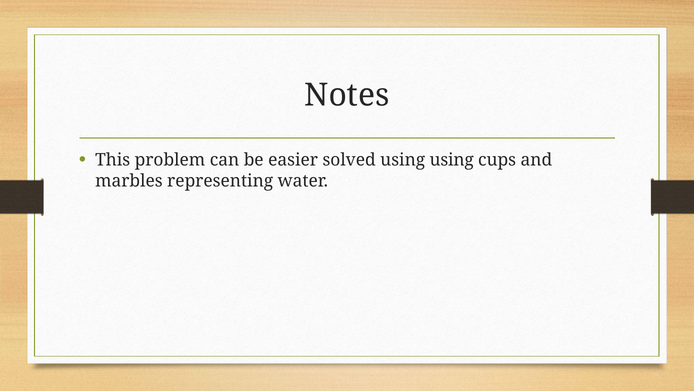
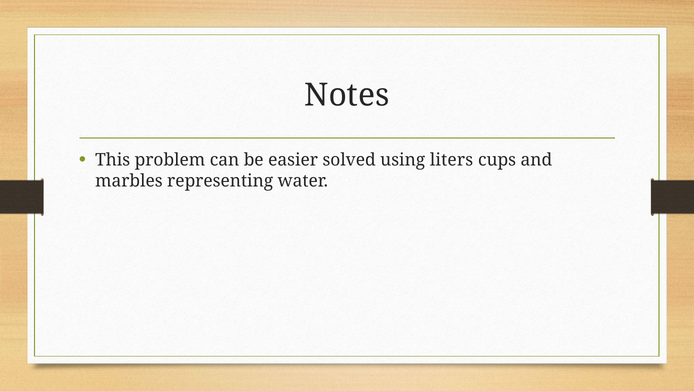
using using: using -> liters (451, 160)
